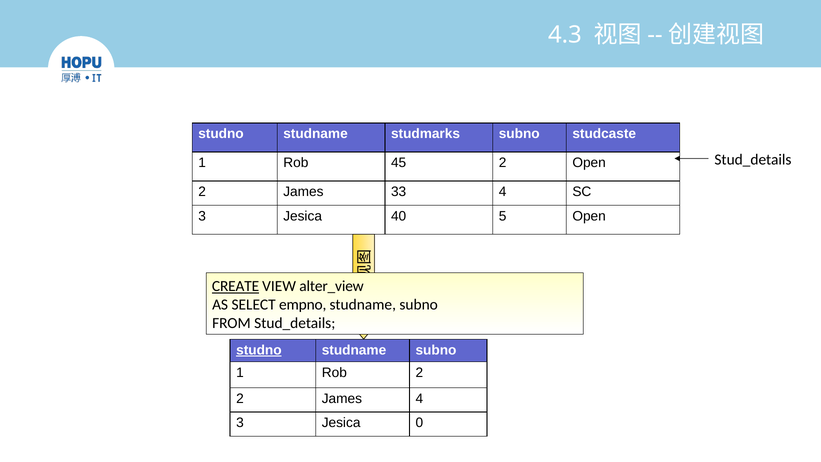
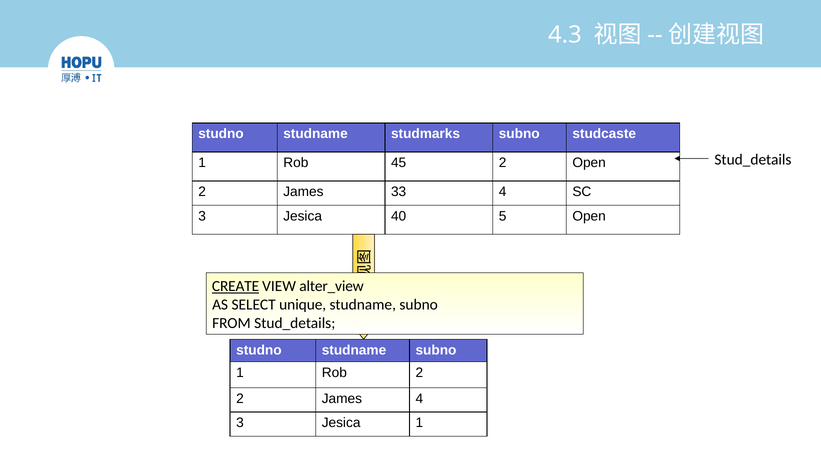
empno: empno -> unique (303, 305)
studno underline: present -> none (259, 350)
Jesica 0: 0 -> 1 (419, 423)
